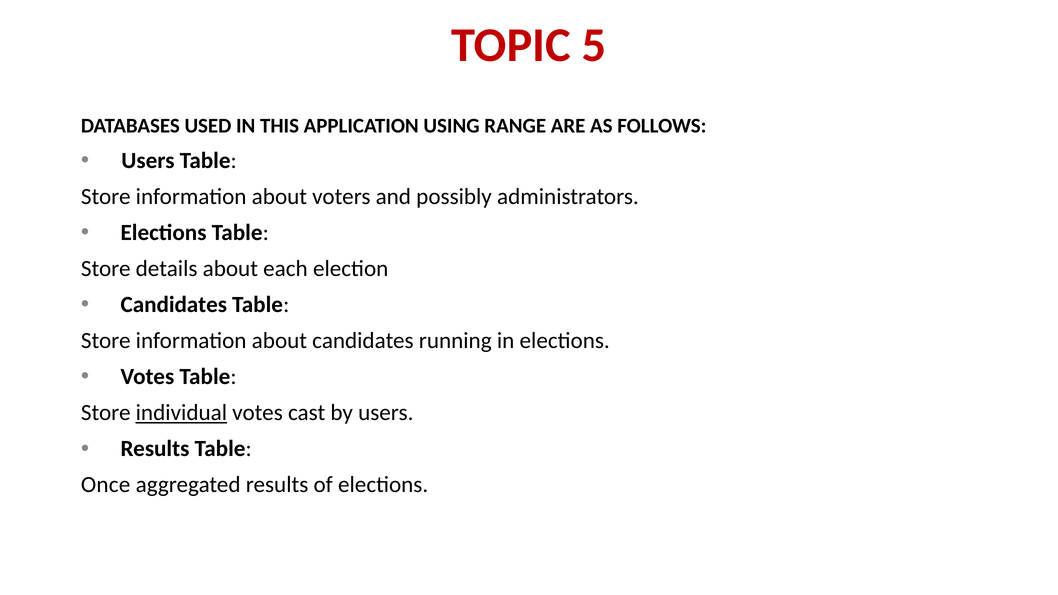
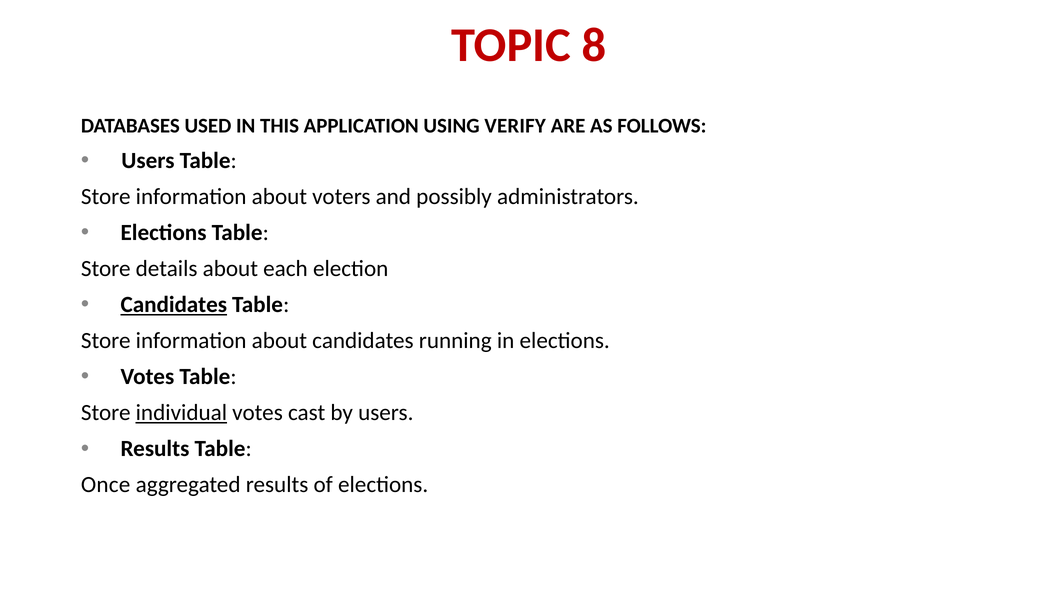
5: 5 -> 8 (594, 45)
RANGE: RANGE -> VERIFY (515, 126)
Candidates underline: none -> present (174, 305)
